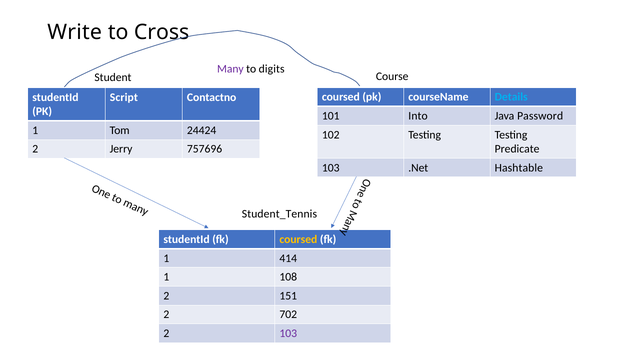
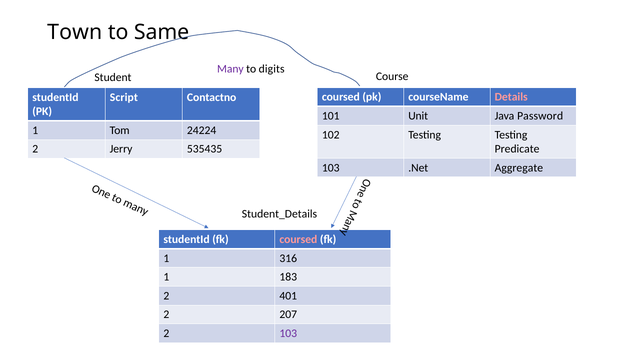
Write: Write -> Town (75, 32)
Cross: Cross -> Same (162, 32)
Details colour: light blue -> pink (511, 97)
Into: Into -> Unit (418, 116)
24424: 24424 -> 24224 (202, 130)
757696: 757696 -> 535435 (205, 149)
Hashtable: Hashtable -> Aggregate (519, 168)
Student_Tennis: Student_Tennis -> Student_Details (279, 214)
coursed colour: yellow -> pink (298, 240)
414: 414 -> 316 (288, 258)
108: 108 -> 183 (288, 277)
151: 151 -> 401 (288, 296)
702: 702 -> 207 (288, 315)
